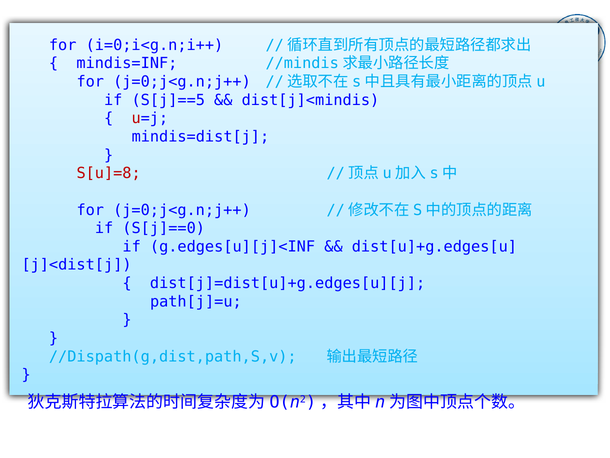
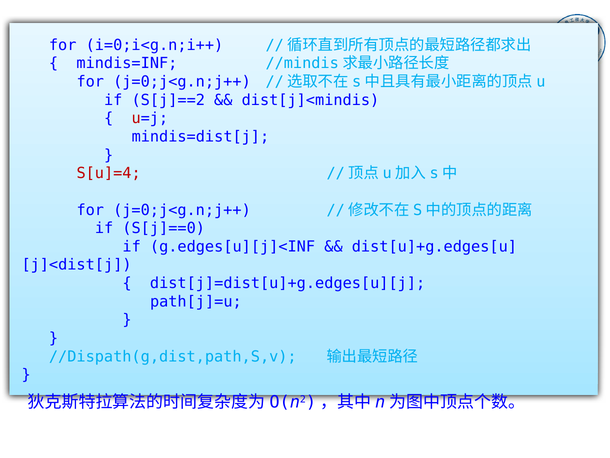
S[j]==5: S[j]==5 -> S[j]==2 (168, 100)
S[u]=8: S[u]=8 -> S[u]=4 (109, 173)
